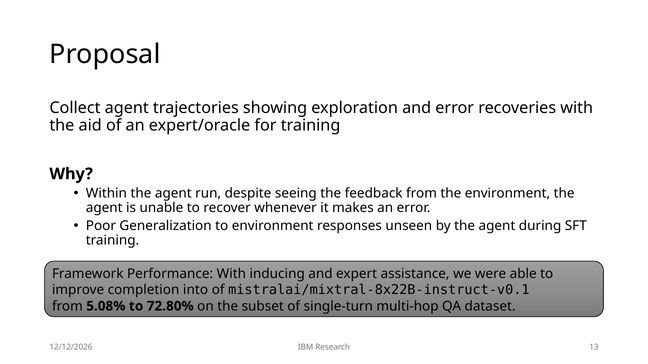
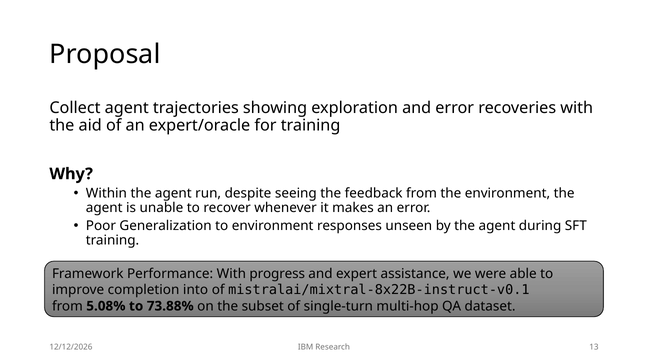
inducing: inducing -> progress (277, 274)
72.80%: 72.80% -> 73.88% (170, 306)
